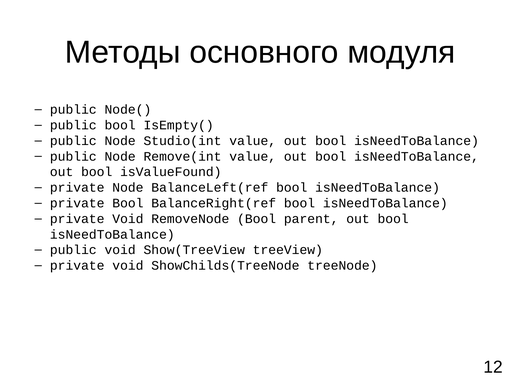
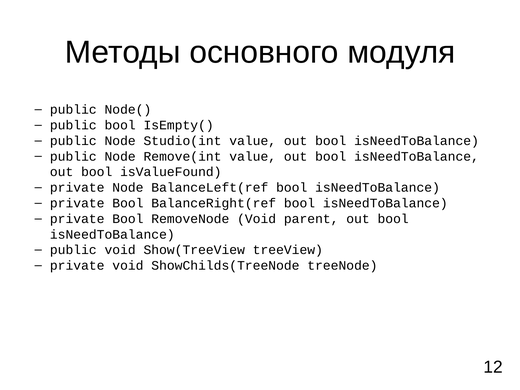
Void: Void -> Bool (128, 219)
RemoveNode Bool: Bool -> Void (257, 219)
